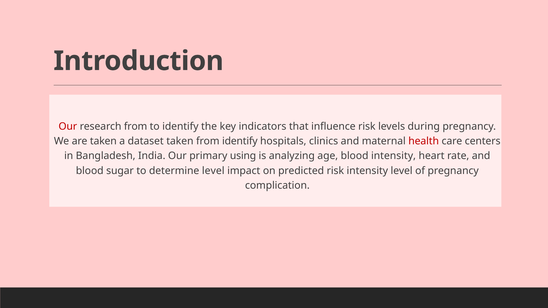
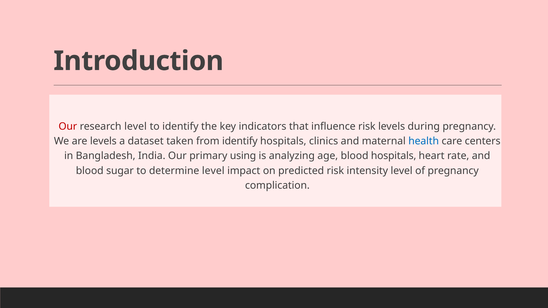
research from: from -> level (136, 126)
are taken: taken -> levels (103, 141)
health colour: red -> blue (424, 141)
blood intensity: intensity -> hospitals (394, 156)
